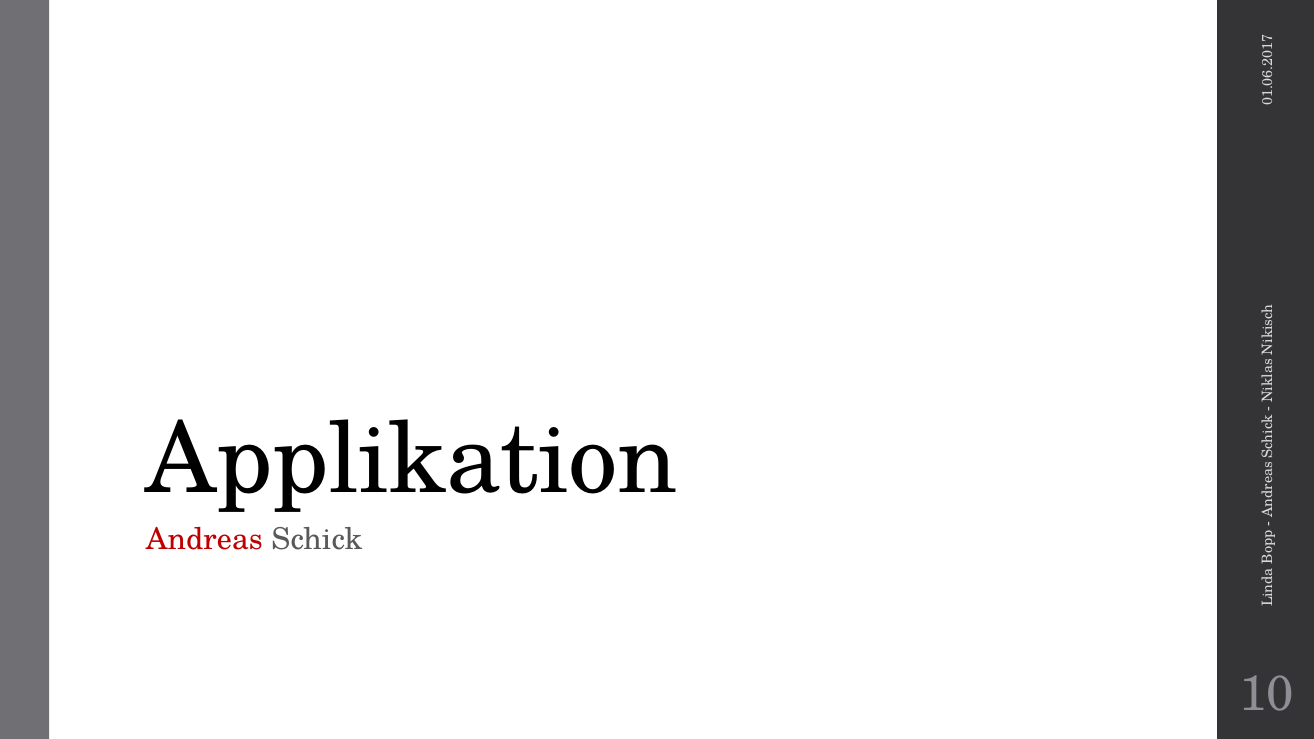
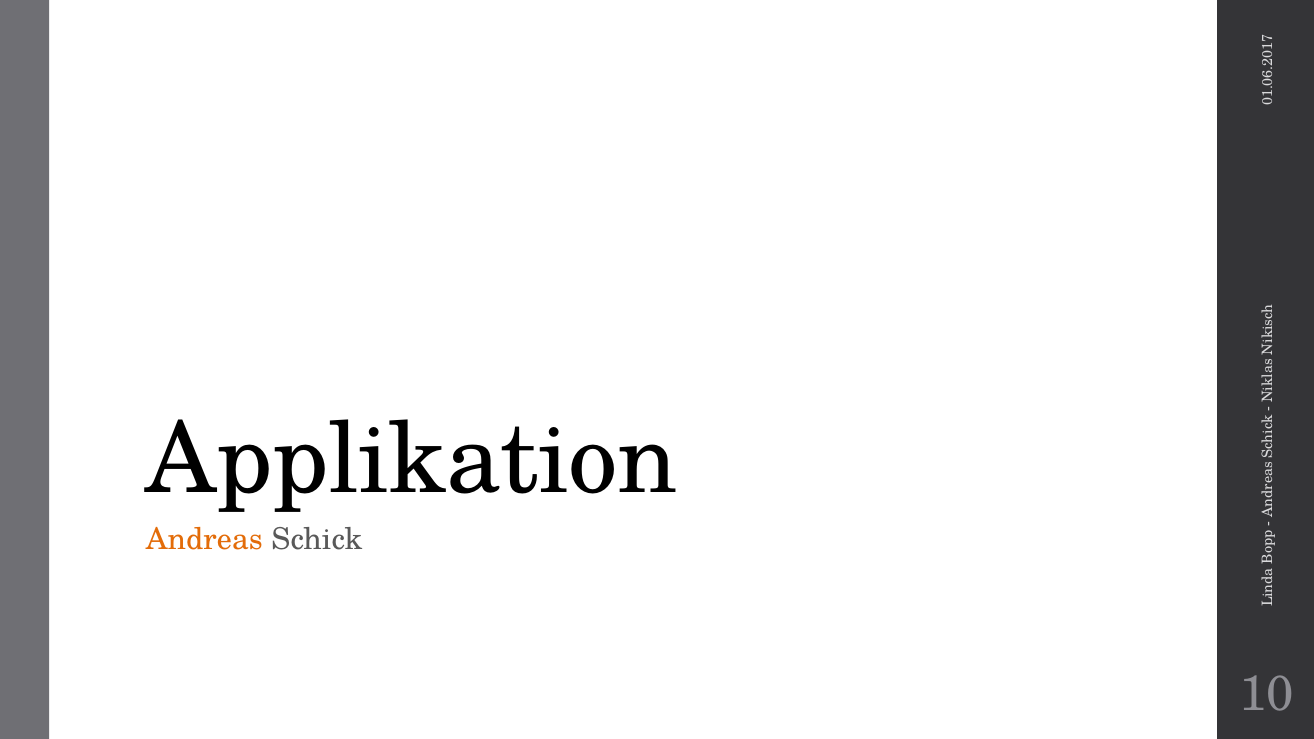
Andreas colour: red -> orange (204, 540)
